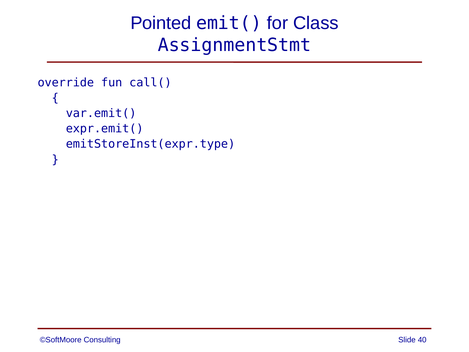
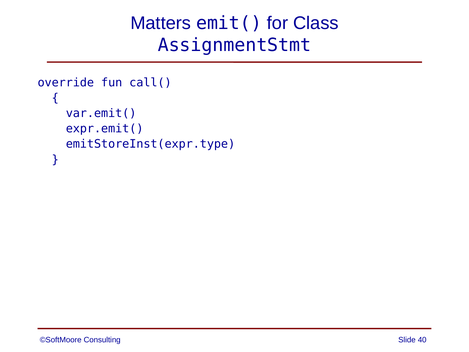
Pointed: Pointed -> Matters (161, 23)
